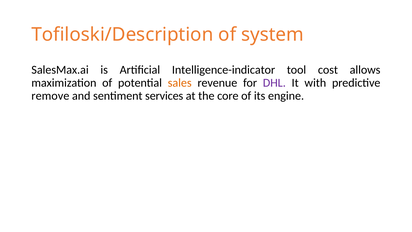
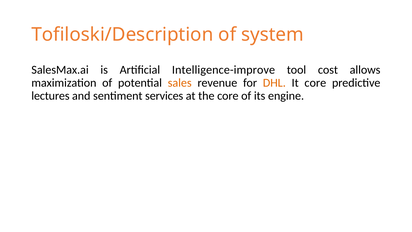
Intelligence-indicator: Intelligence-indicator -> Intelligence-improve (223, 70)
DHL colour: purple -> orange (274, 83)
It with: with -> core (315, 83)
remove: remove -> lectures (50, 96)
